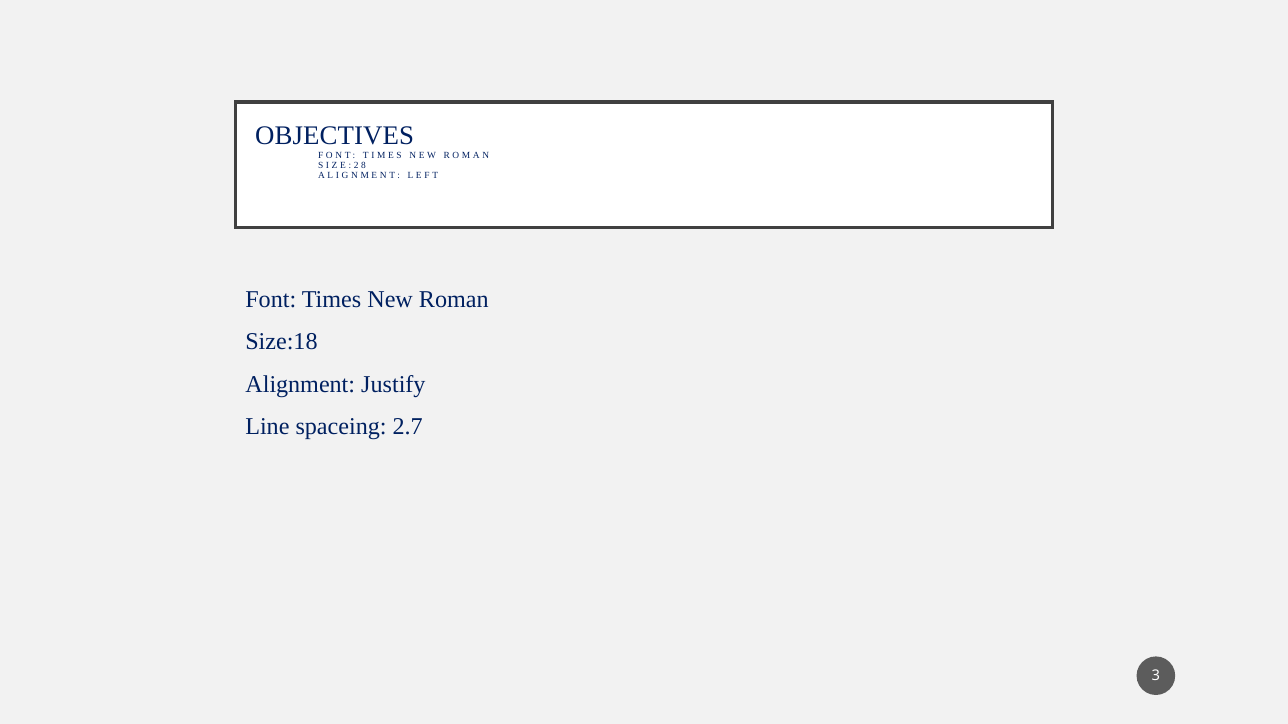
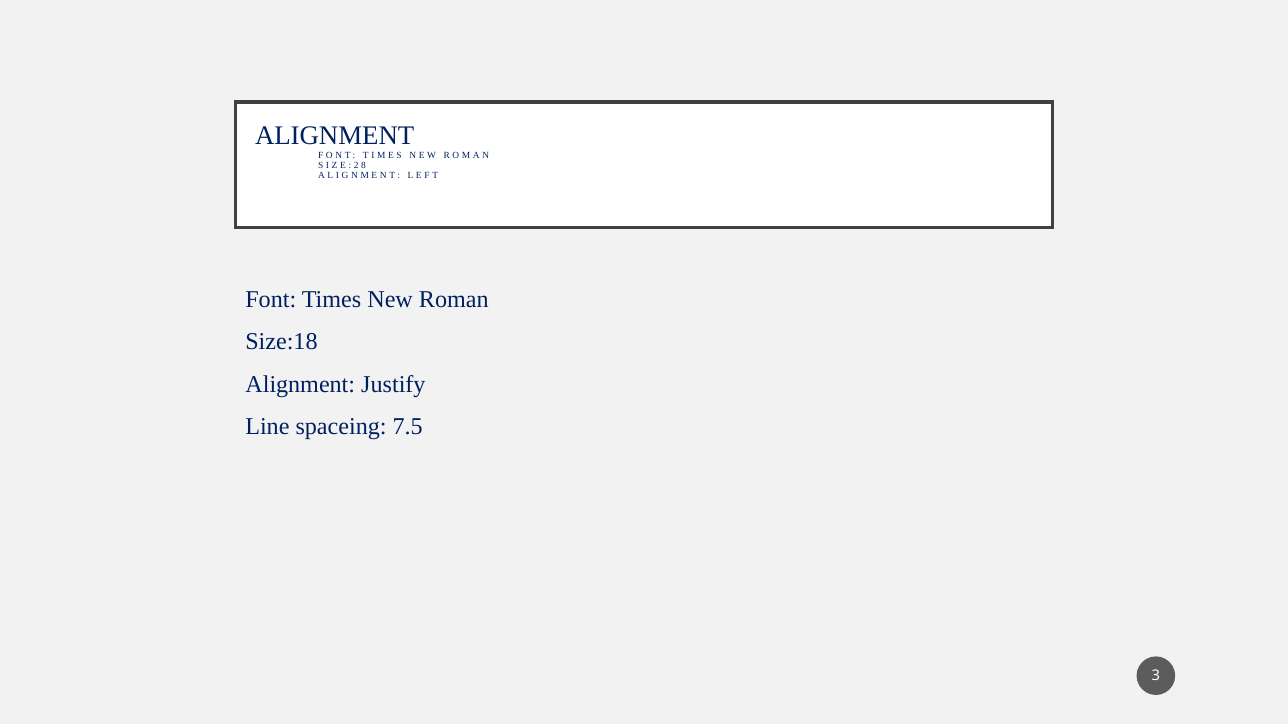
OBJECTIVES: OBJECTIVES -> ALIGNMENT (335, 136)
2.7: 2.7 -> 7.5 (408, 427)
